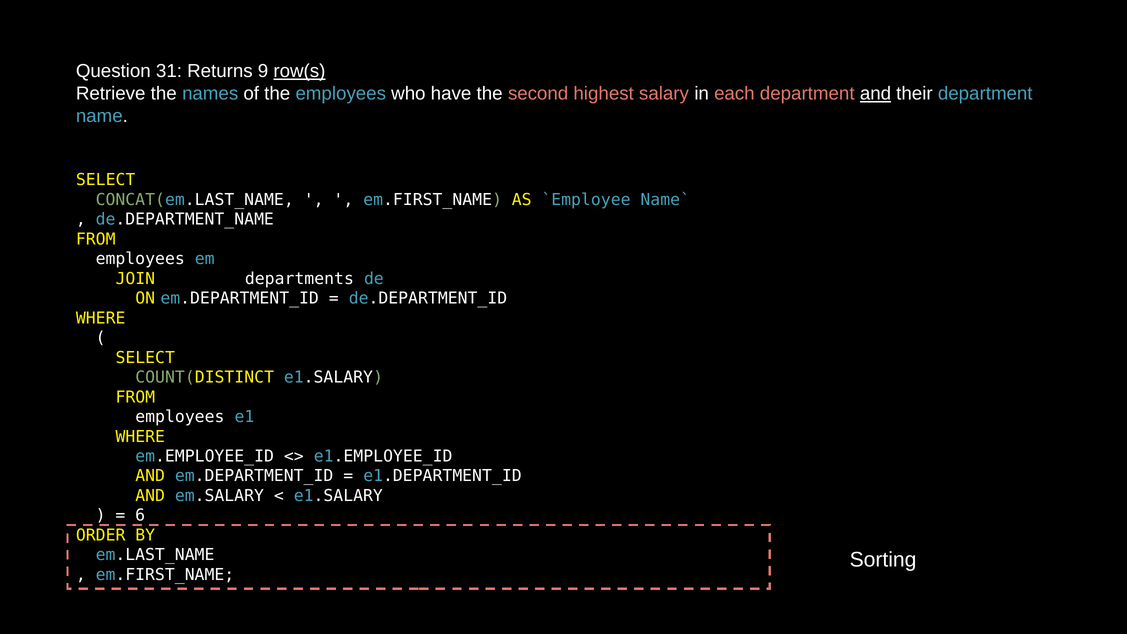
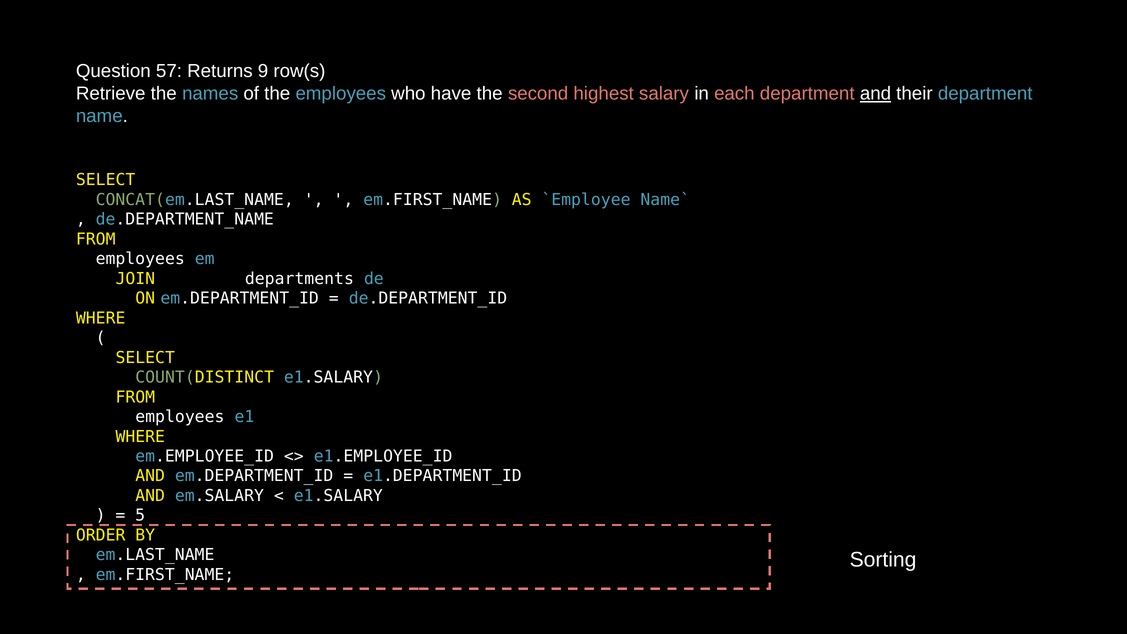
31: 31 -> 57 (169, 71)
row(s underline: present -> none (299, 71)
6: 6 -> 5 (140, 515)
